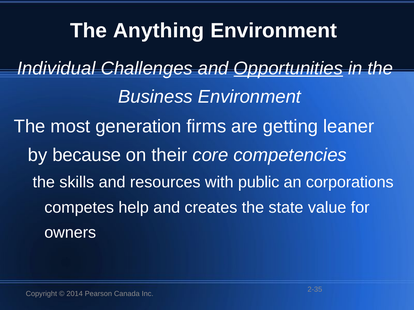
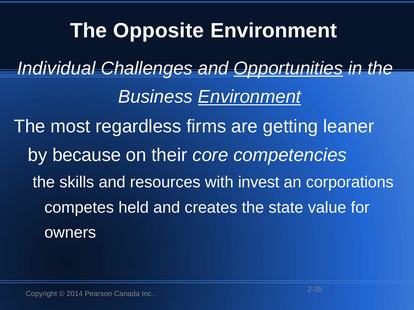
Anything: Anything -> Opposite (159, 31)
Environment underline: none -> present (249, 97)
generation: generation -> regardless (138, 127)
public: public -> invest (259, 183)
help: help -> held (134, 208)
